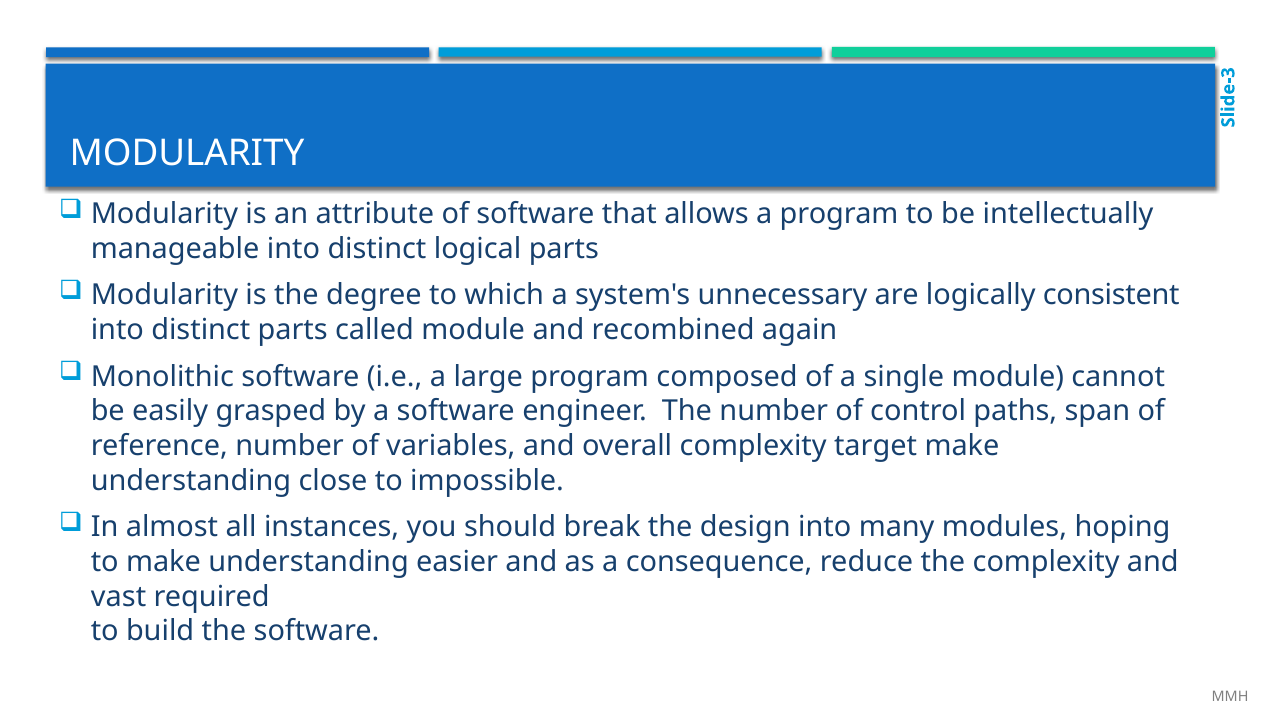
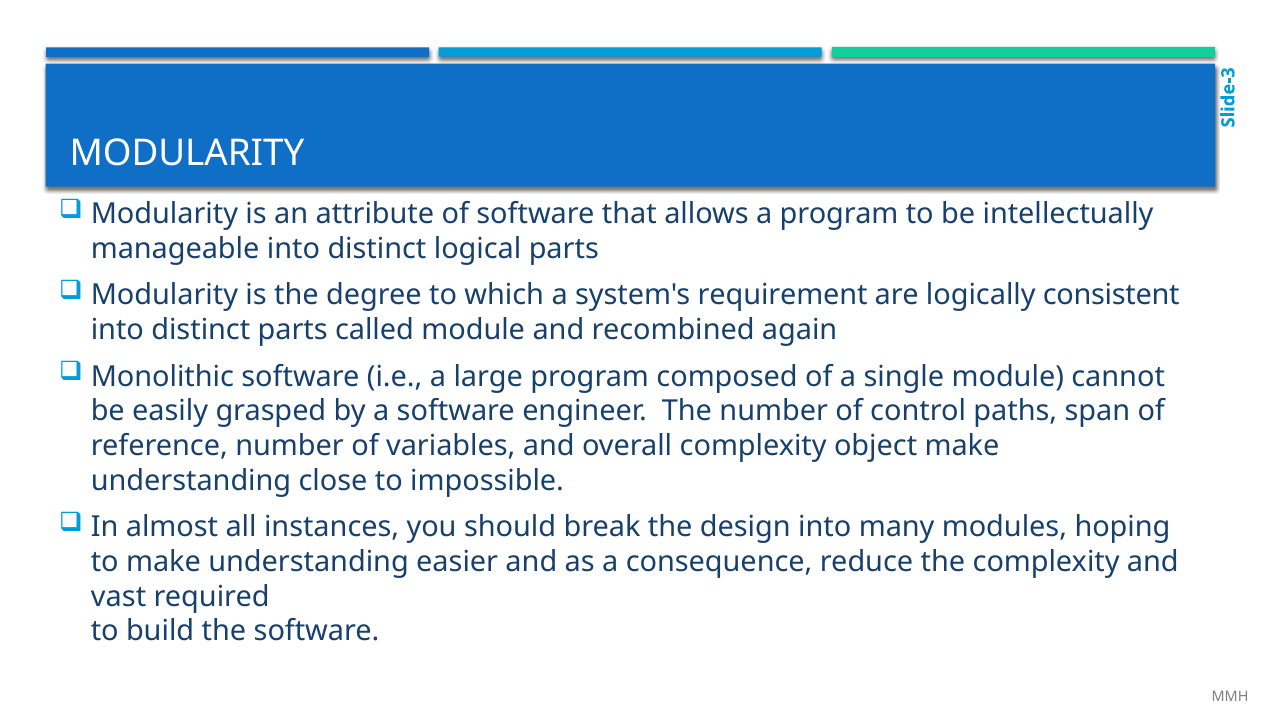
unnecessary: unnecessary -> requirement (783, 295)
target: target -> object (876, 445)
